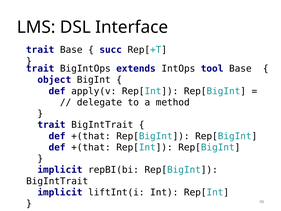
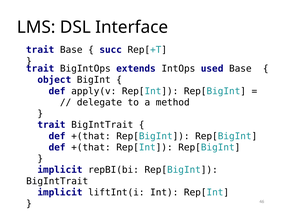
tool: tool -> used (212, 69)
